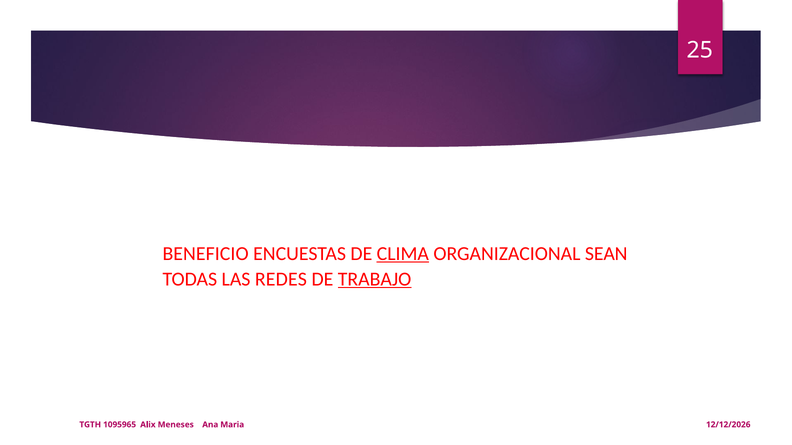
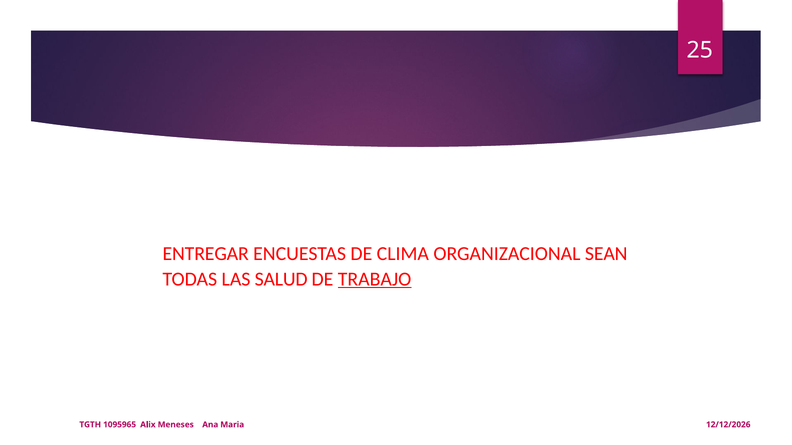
BENEFICIO: BENEFICIO -> ENTREGAR (206, 254)
CLIMA underline: present -> none (403, 254)
REDES: REDES -> SALUD (281, 279)
